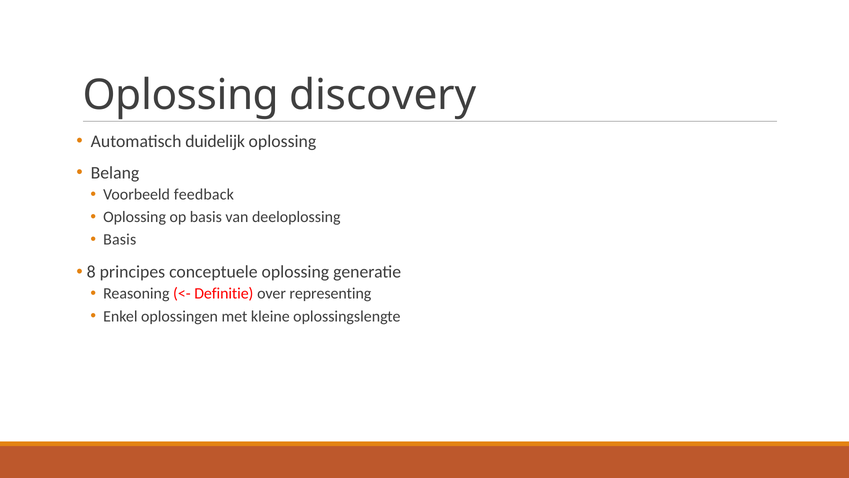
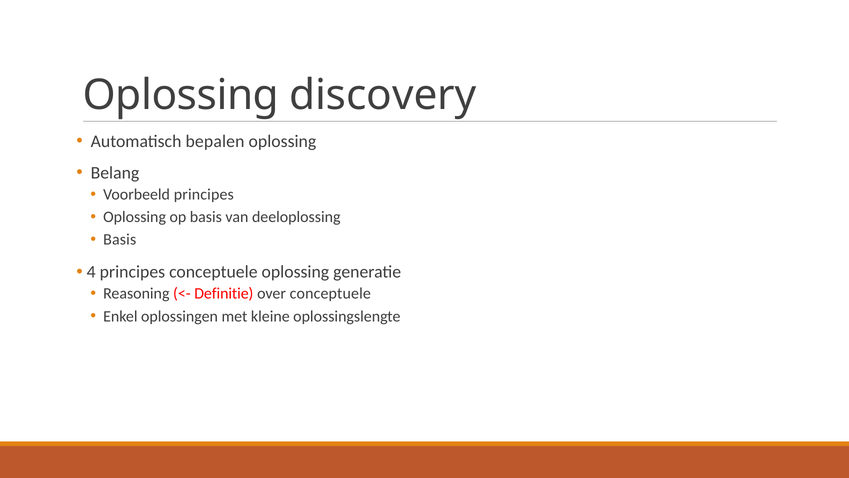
duidelijk: duidelijk -> bepalen (215, 141)
Voorbeeld feedback: feedback -> principes (204, 194)
8: 8 -> 4 (91, 272)
over representing: representing -> conceptuele (330, 293)
